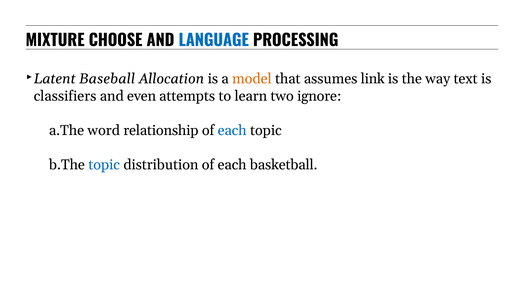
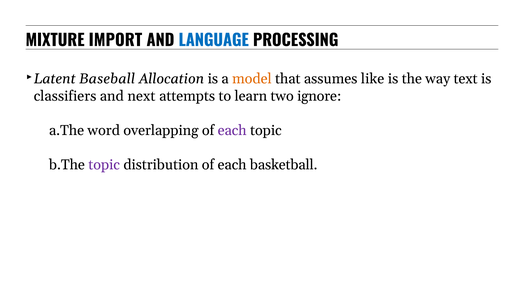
CHOOSE: CHOOSE -> IMPORT (115, 41)
link: link -> like (373, 79)
even: even -> next (141, 96)
relationship: relationship -> overlapping (161, 131)
each colour: blue -> purple (232, 131)
topic colour: blue -> purple (104, 165)
